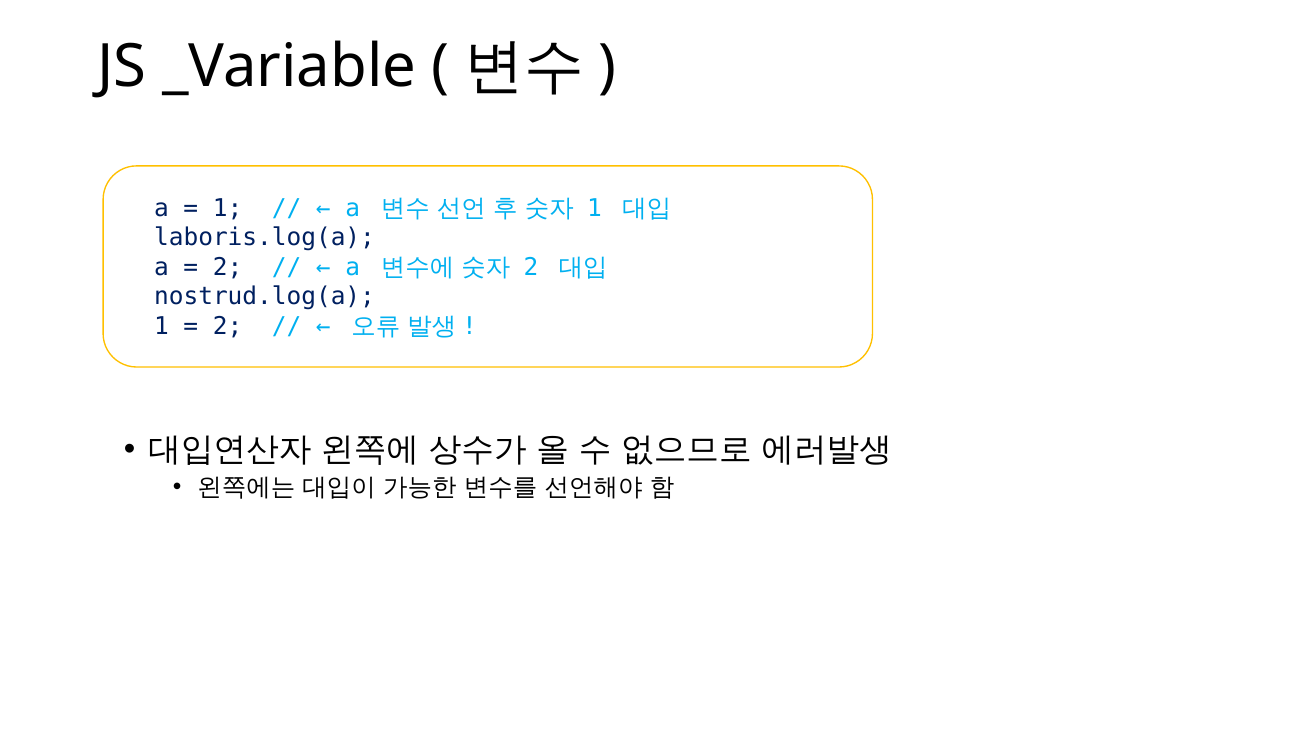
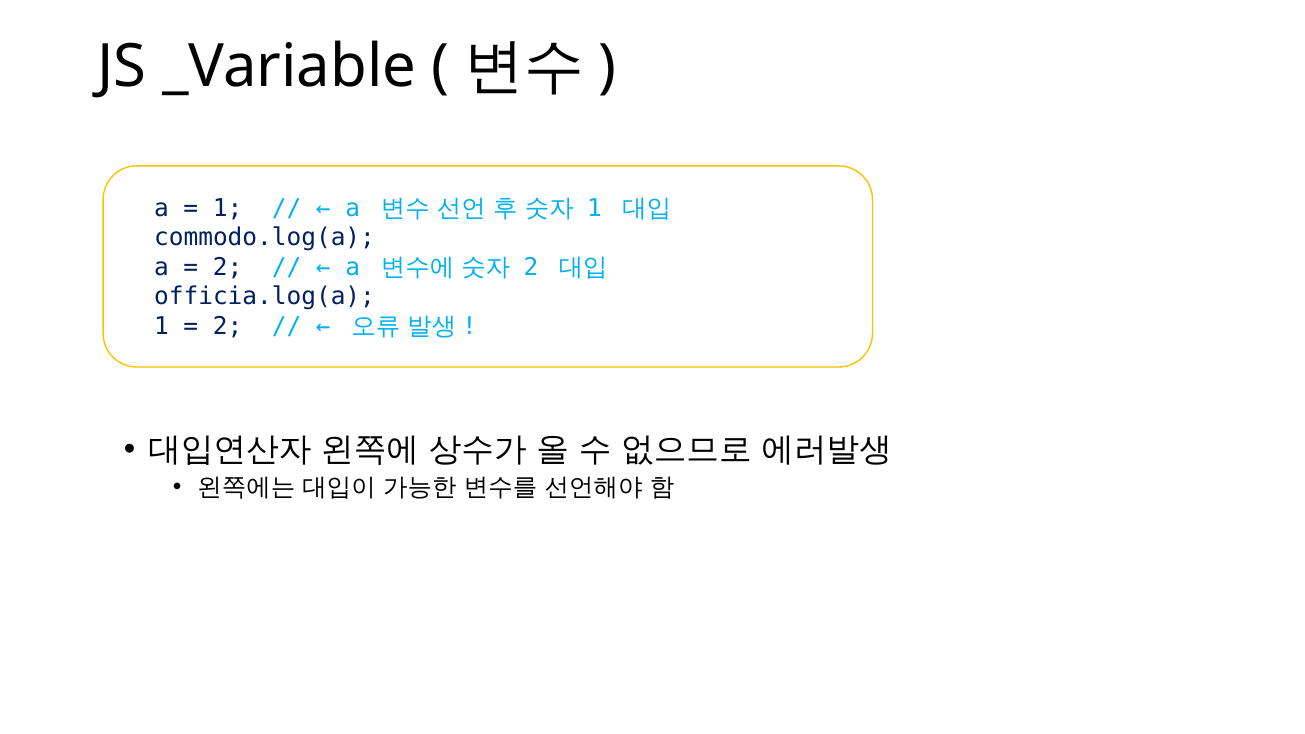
laboris.log(a: laboris.log(a -> commodo.log(a (265, 238)
nostrud.log(a: nostrud.log(a -> officia.log(a (265, 297)
